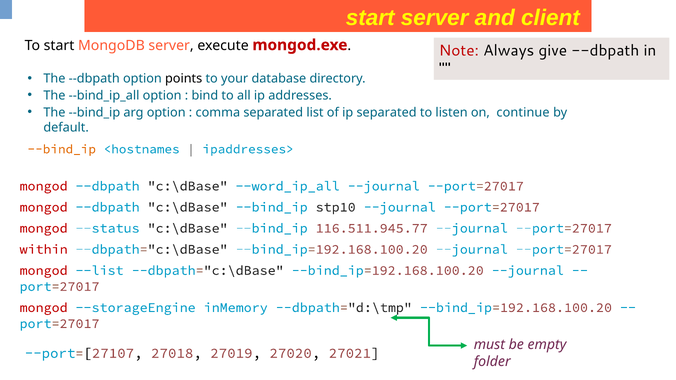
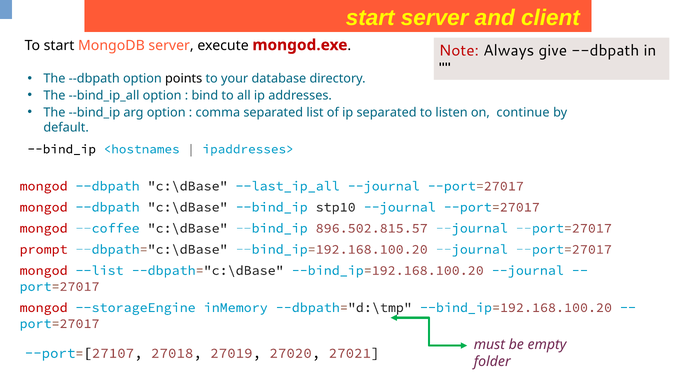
--bind_ip colour: orange -> black (62, 149)
--word_ip_all: --word_ip_all -> --last_ip_all (288, 186)
--status: --status -> --coffee (108, 228)
116.511.945.77: 116.511.945.77 -> 896.502.815.57 (372, 228)
within: within -> prompt (44, 249)
